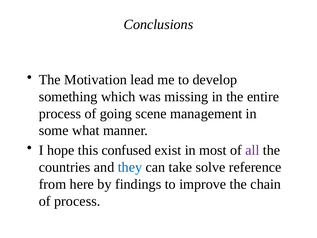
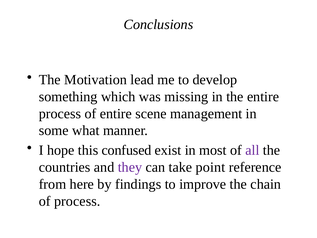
of going: going -> entire (116, 114)
they colour: blue -> purple (130, 167)
solve: solve -> point (210, 167)
